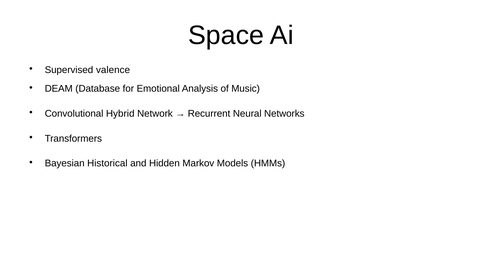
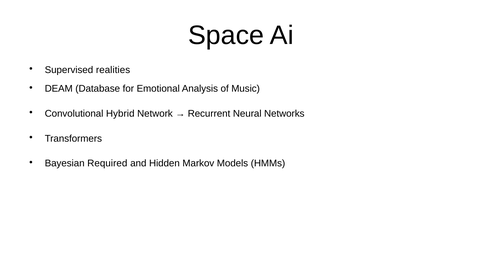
valence: valence -> realities (113, 70)
Historical: Historical -> Required (107, 163)
